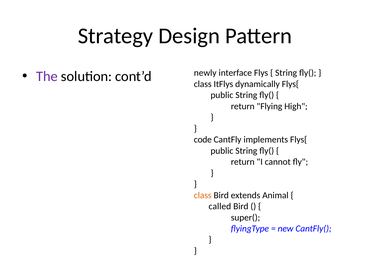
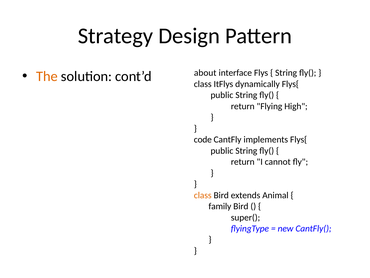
The colour: purple -> orange (47, 76)
newly: newly -> about (205, 73)
called: called -> family (220, 206)
